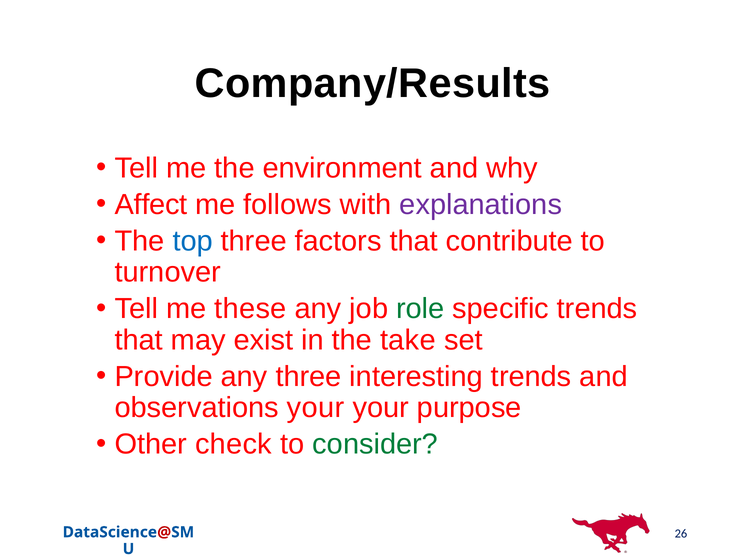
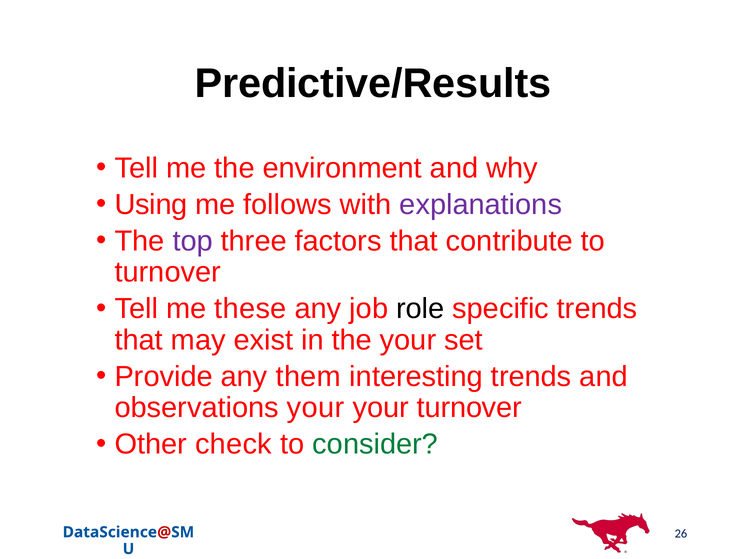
Company/Results: Company/Results -> Predictive/Results (373, 84)
Affect: Affect -> Using (151, 205)
top colour: blue -> purple (193, 241)
role colour: green -> black (420, 309)
the take: take -> your (408, 340)
any three: three -> them (308, 377)
your purpose: purpose -> turnover (469, 408)
